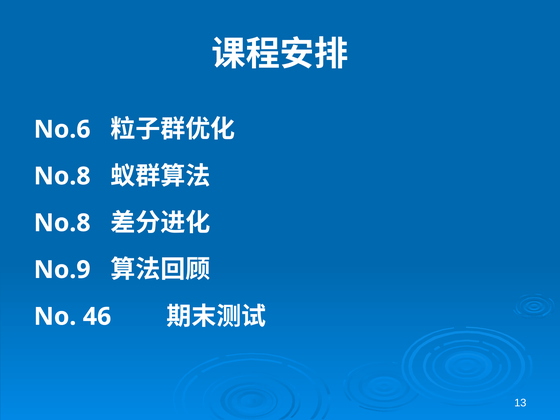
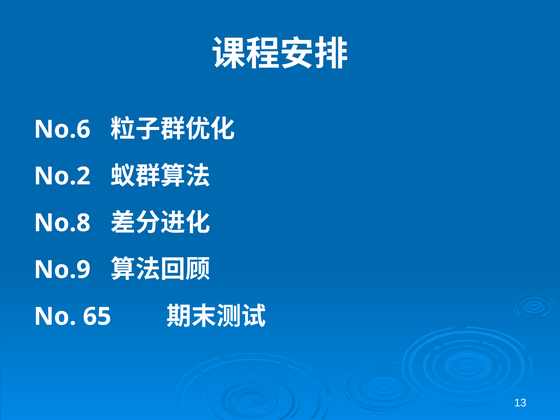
No.8: No.8 -> No.2 (62, 176)
46: 46 -> 65 (97, 317)
